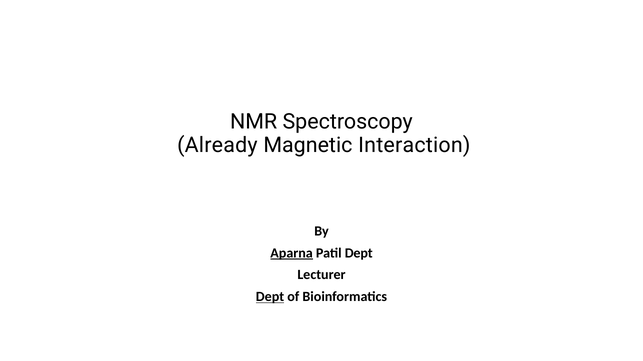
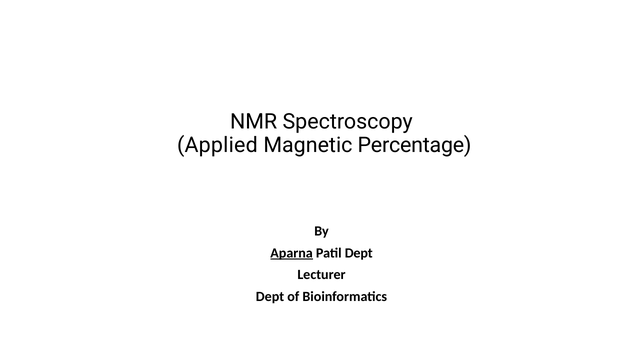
Already: Already -> Applied (217, 145)
Interaction: Interaction -> Percentage (415, 145)
Dept underline: present -> none (270, 297)
